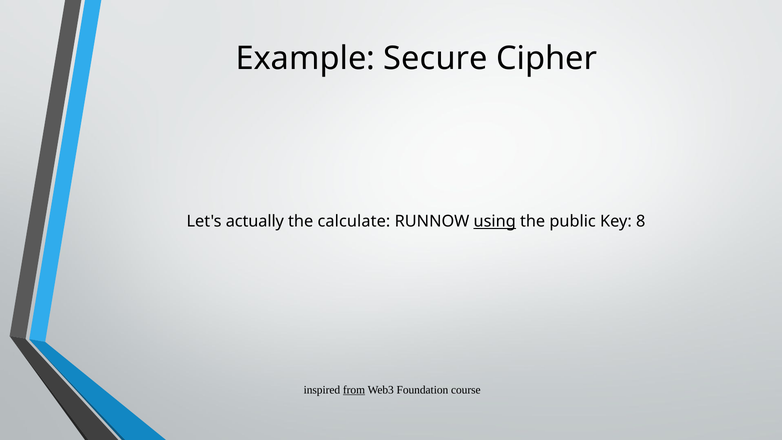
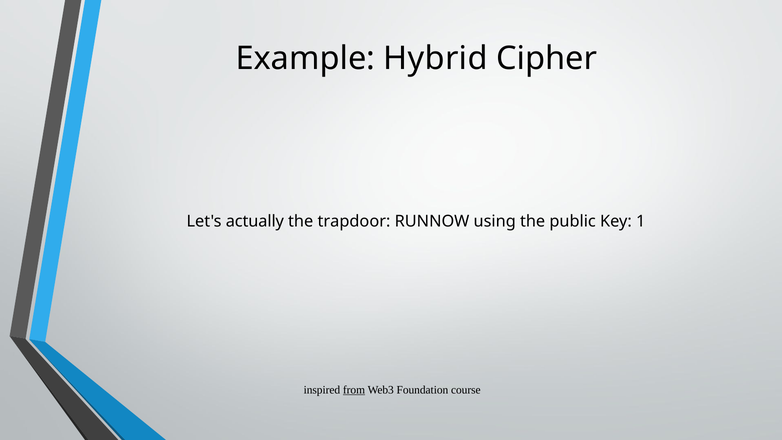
Secure: Secure -> Hybrid (436, 59)
calculate: calculate -> trapdoor (354, 221)
using underline: present -> none (495, 221)
8: 8 -> 1 (641, 221)
